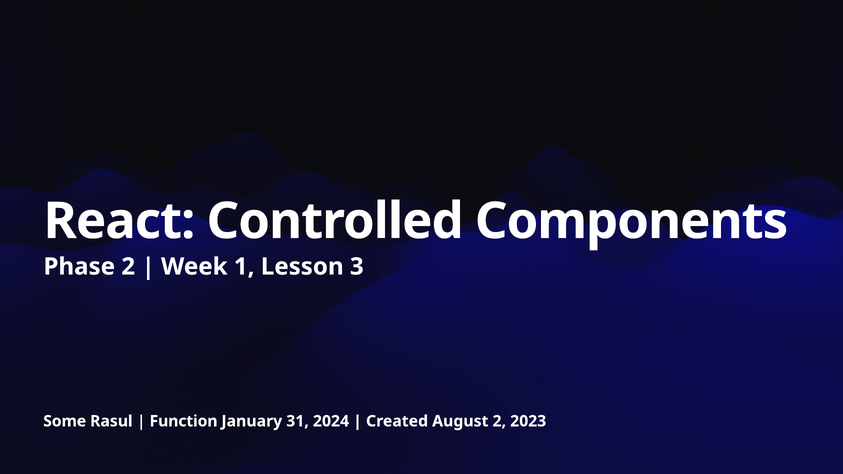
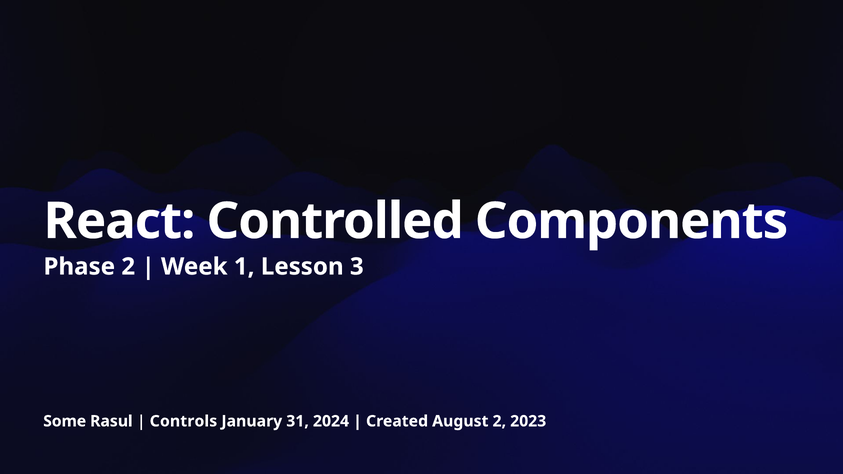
Function: Function -> Controls (183, 421)
